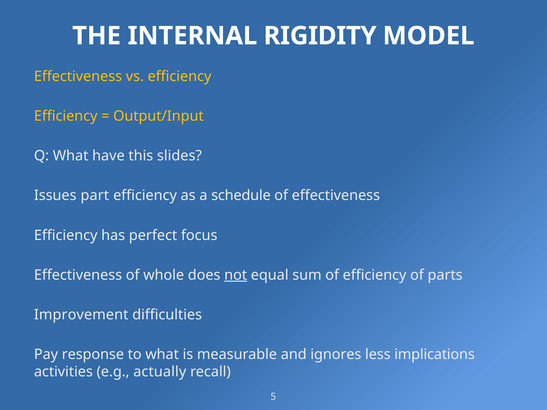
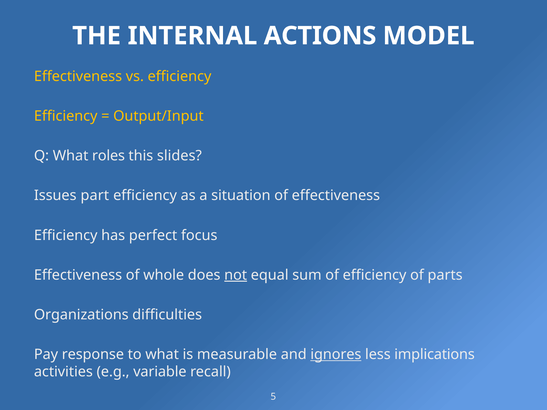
RIGIDITY: RIGIDITY -> ACTIONS (320, 36)
have: have -> roles (109, 156)
schedule: schedule -> situation (241, 196)
Improvement: Improvement -> Organizations (81, 315)
ignores underline: none -> present (336, 355)
actually: actually -> variable (160, 372)
